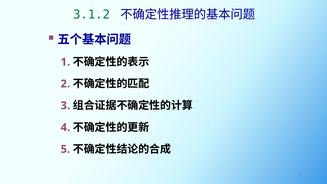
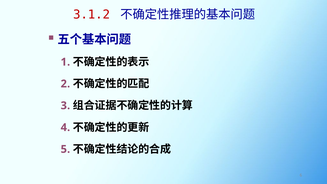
3.1.2 colour: green -> red (92, 14)
